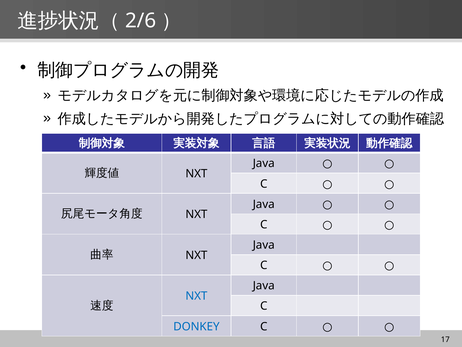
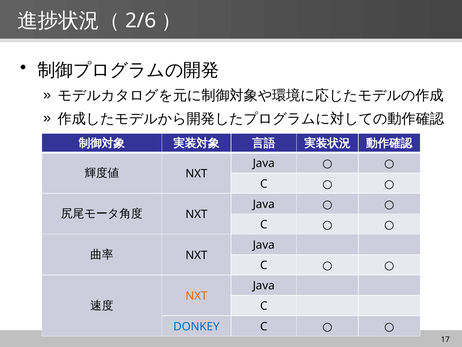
NXT colour: blue -> orange (196, 296)
